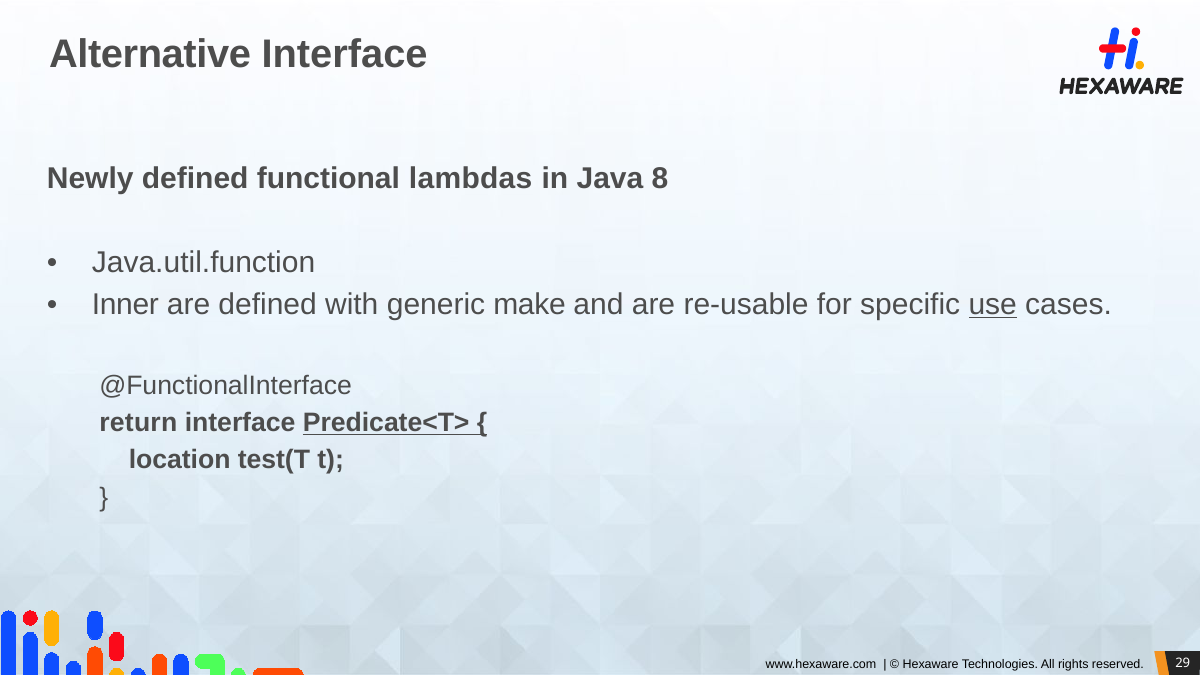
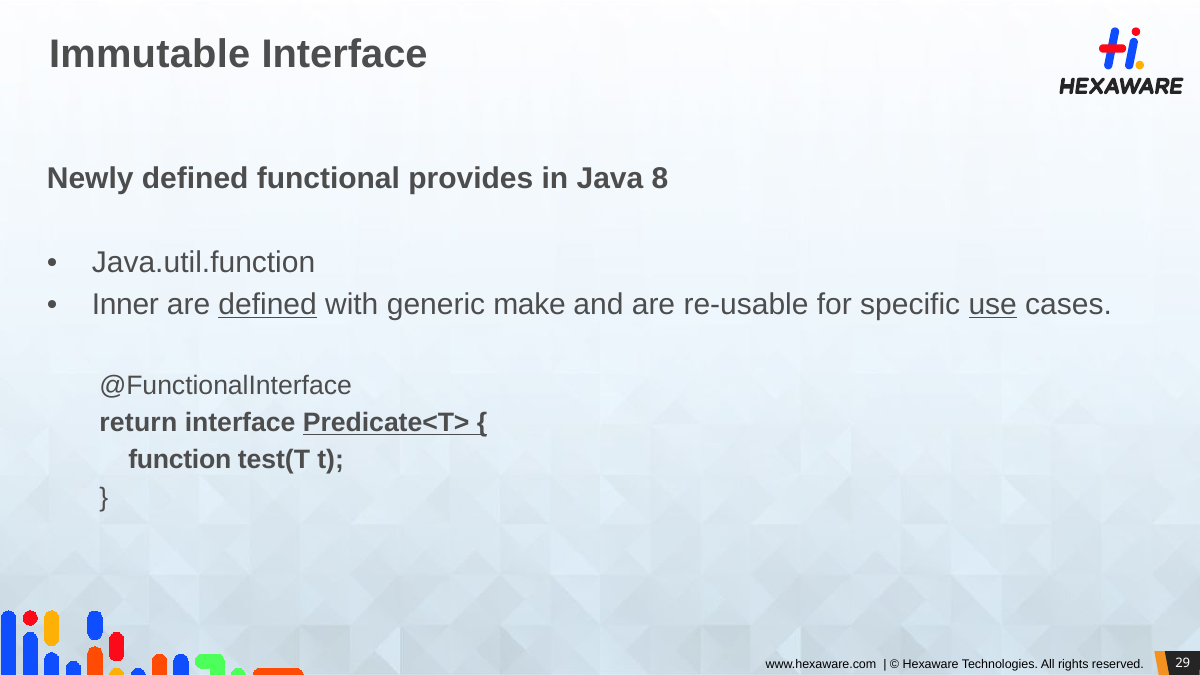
Alternative: Alternative -> Immutable (150, 54)
lambdas: lambdas -> provides (471, 179)
defined underline: none -> present (268, 305)
location: location -> function (180, 460)
